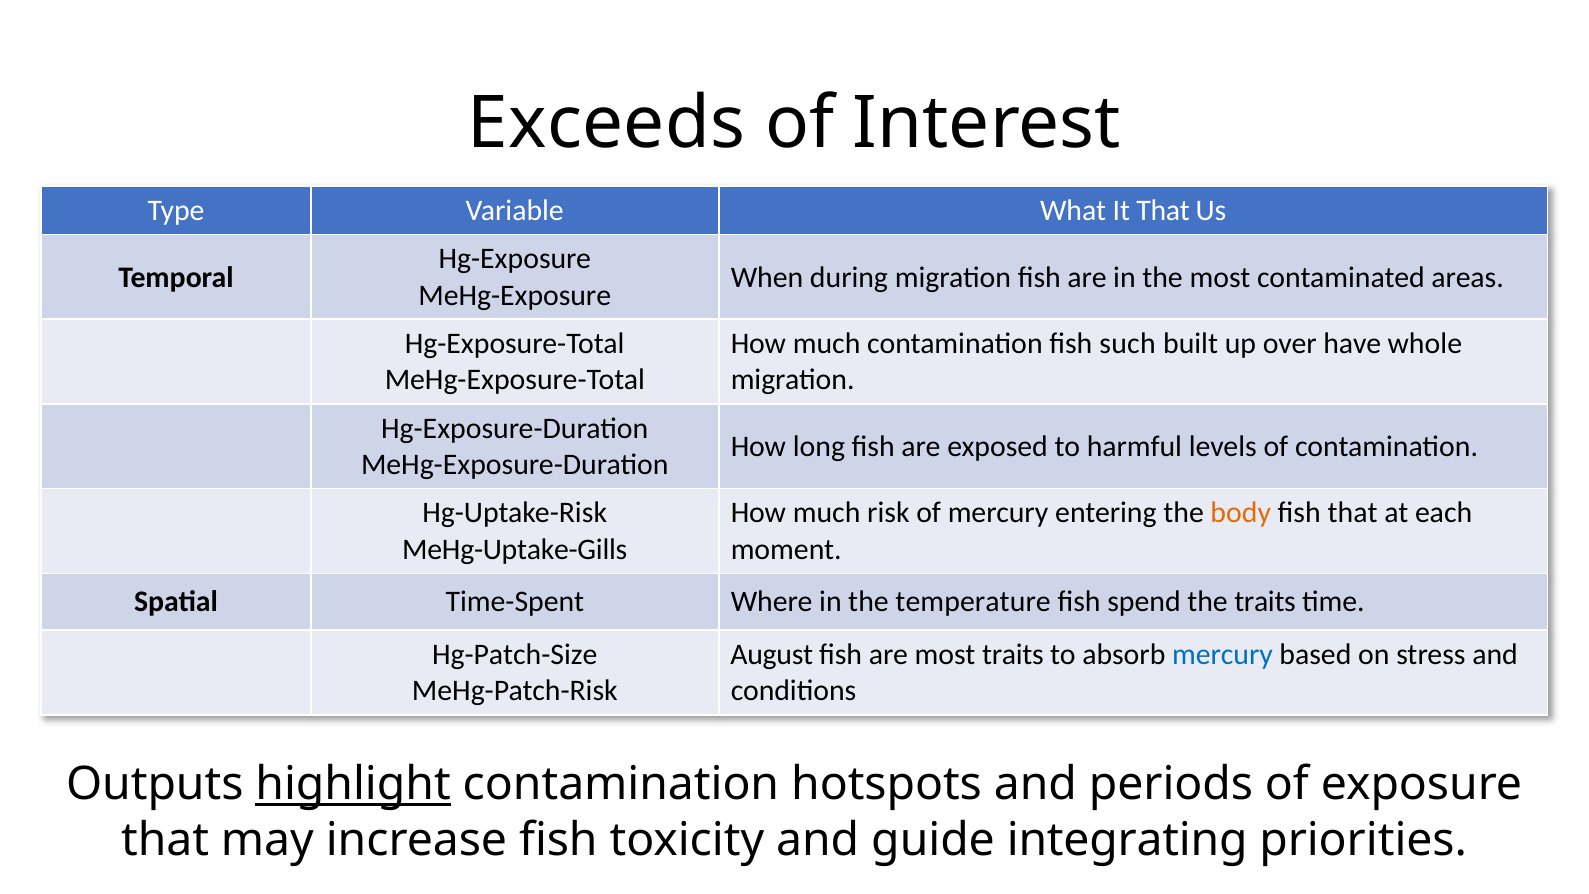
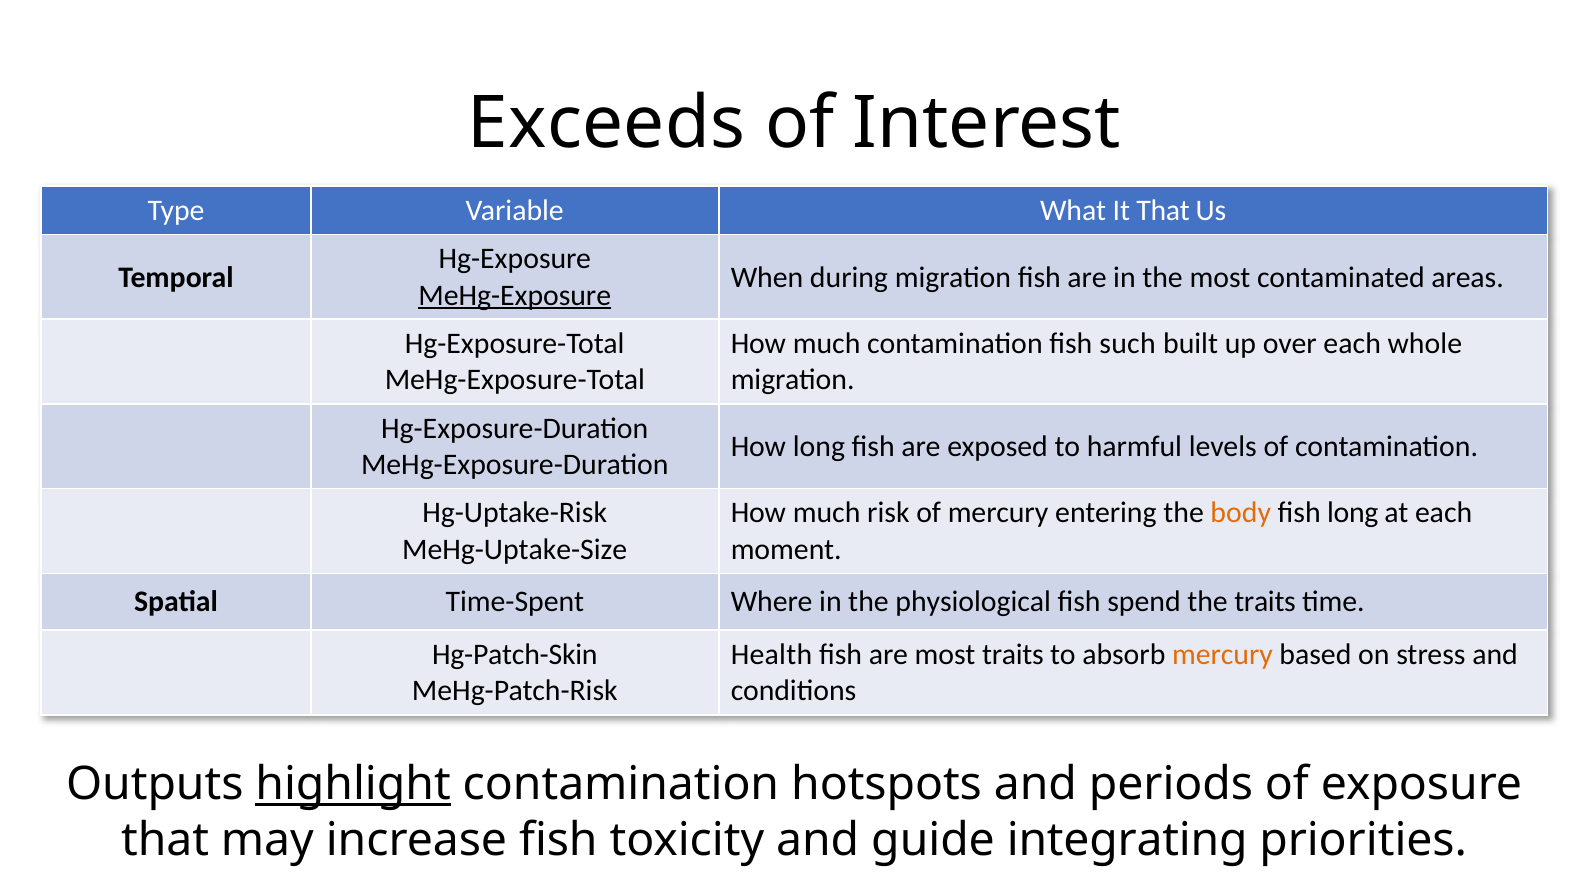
MeHg-Exposure underline: none -> present (515, 295)
over have: have -> each (1352, 344)
fish that: that -> long (1353, 513)
MeHg-Uptake-Gills: MeHg-Uptake-Gills -> MeHg-Uptake-Size (515, 549)
temperature: temperature -> physiological (973, 602)
Hg-Patch-Size: Hg-Patch-Size -> Hg-Patch-Skin (515, 655)
August: August -> Health (771, 655)
mercury colour: blue -> orange (1222, 655)
